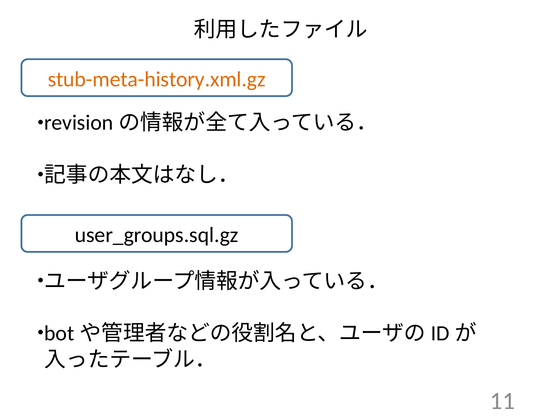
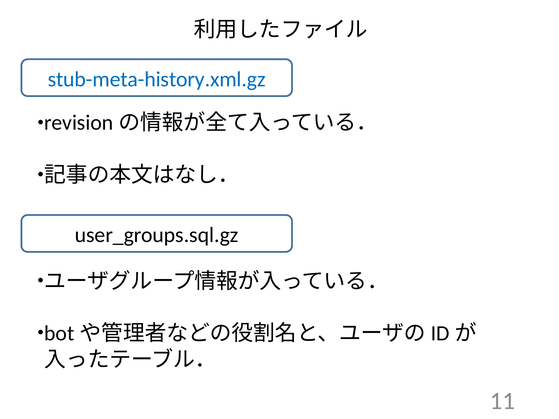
stub-meta-history.xml.gz colour: orange -> blue (157, 79)
